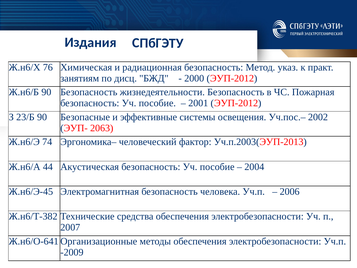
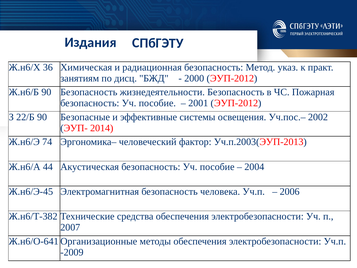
76: 76 -> 36 (48, 67)
23/Б: 23/Б -> 22/Б (25, 117)
2063: 2063 -> 2014 (102, 128)
